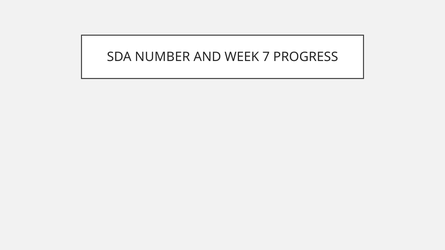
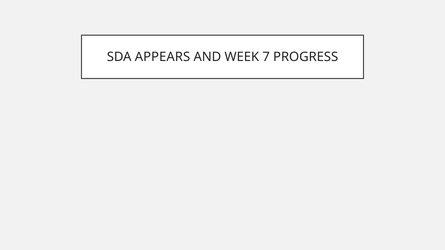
NUMBER: NUMBER -> APPEARS (162, 57)
